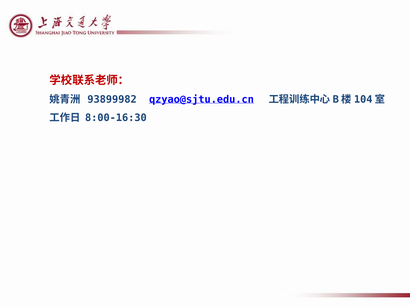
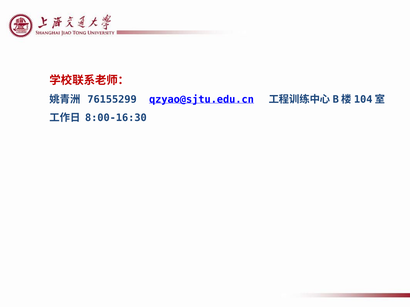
93899982: 93899982 -> 76155299 (112, 100)
